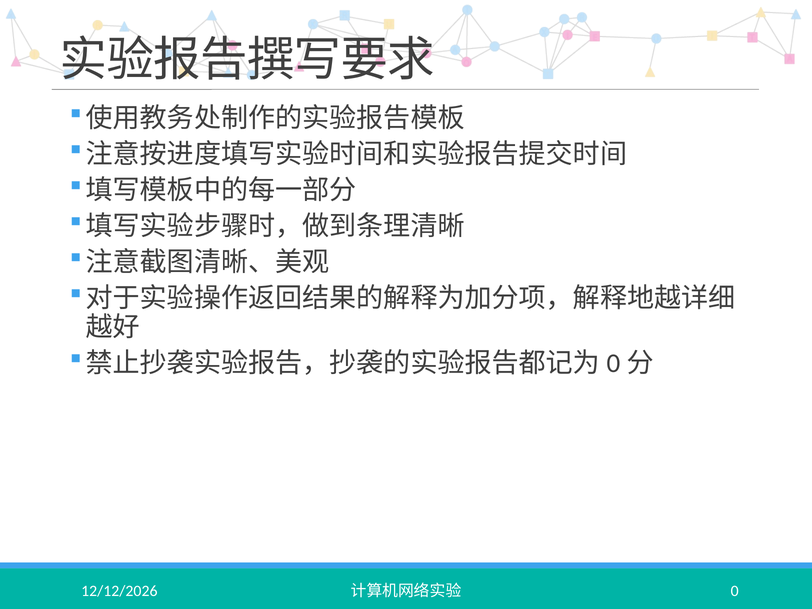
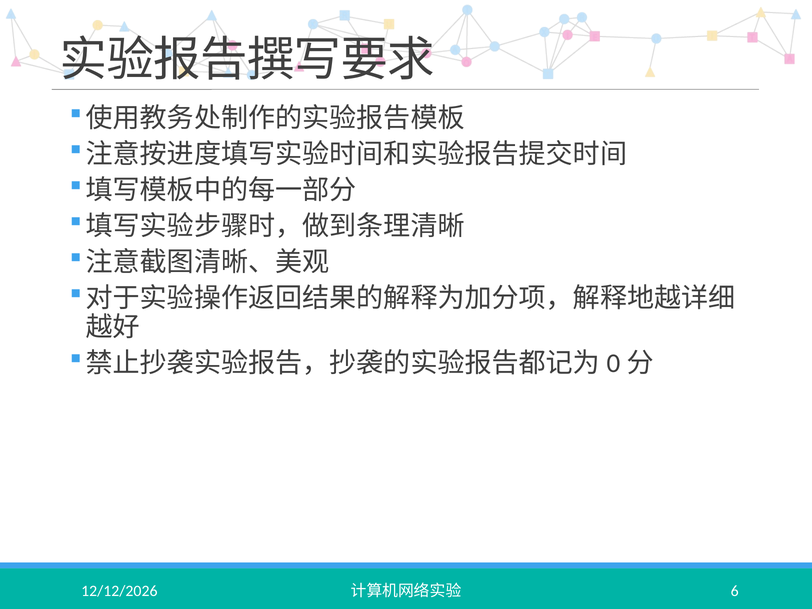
0: 0 -> 6 (735, 591)
